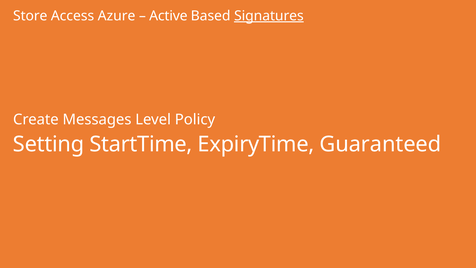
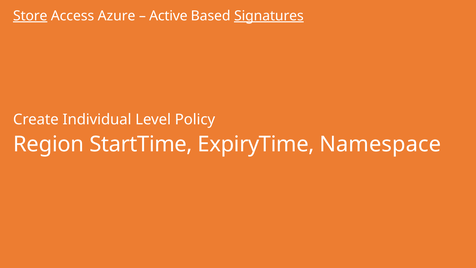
Store underline: none -> present (30, 16)
Messages: Messages -> Individual (97, 120)
Setting: Setting -> Region (49, 144)
Guaranteed: Guaranteed -> Namespace (380, 144)
